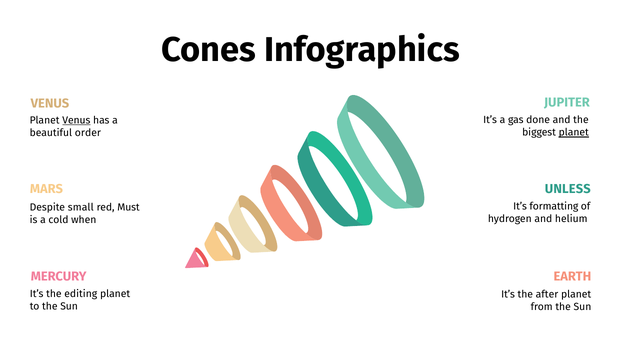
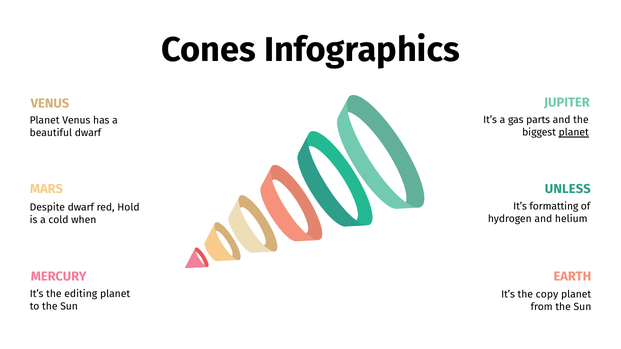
done: done -> parts (538, 120)
Venus underline: present -> none (76, 120)
beautiful order: order -> dwarf (88, 133)
Despite small: small -> dwarf (81, 208)
Must: Must -> Hold (128, 208)
after: after -> copy (547, 294)
